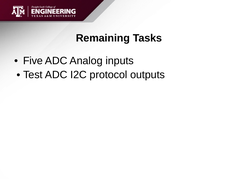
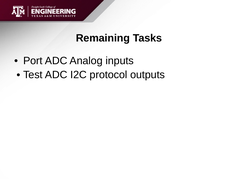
Five: Five -> Port (33, 61)
